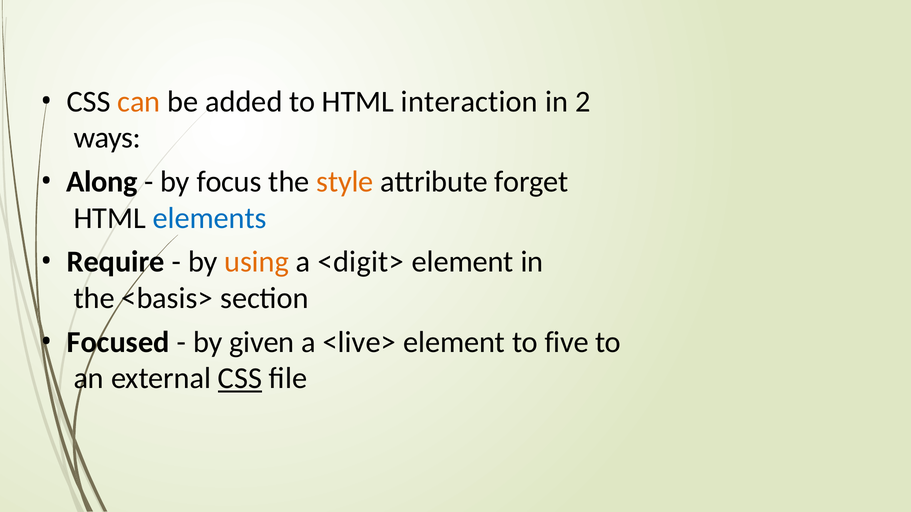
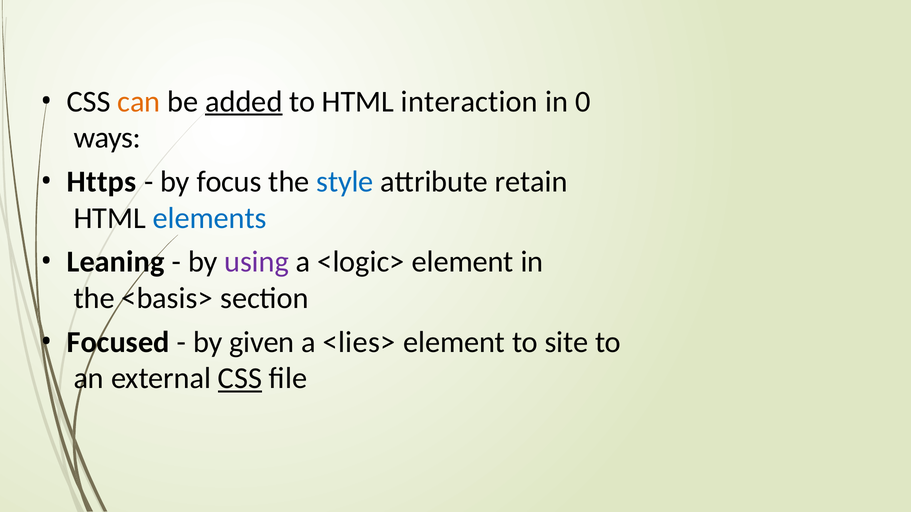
added underline: none -> present (244, 102)
2: 2 -> 0 (583, 102)
Along: Along -> Https (102, 182)
style colour: orange -> blue (345, 182)
forget: forget -> retain (531, 182)
Require: Require -> Leaning (116, 262)
using colour: orange -> purple (257, 262)
<digit>: <digit> -> <logic> (361, 262)
<live>: <live> -> <lies> (359, 342)
five: five -> site (566, 342)
